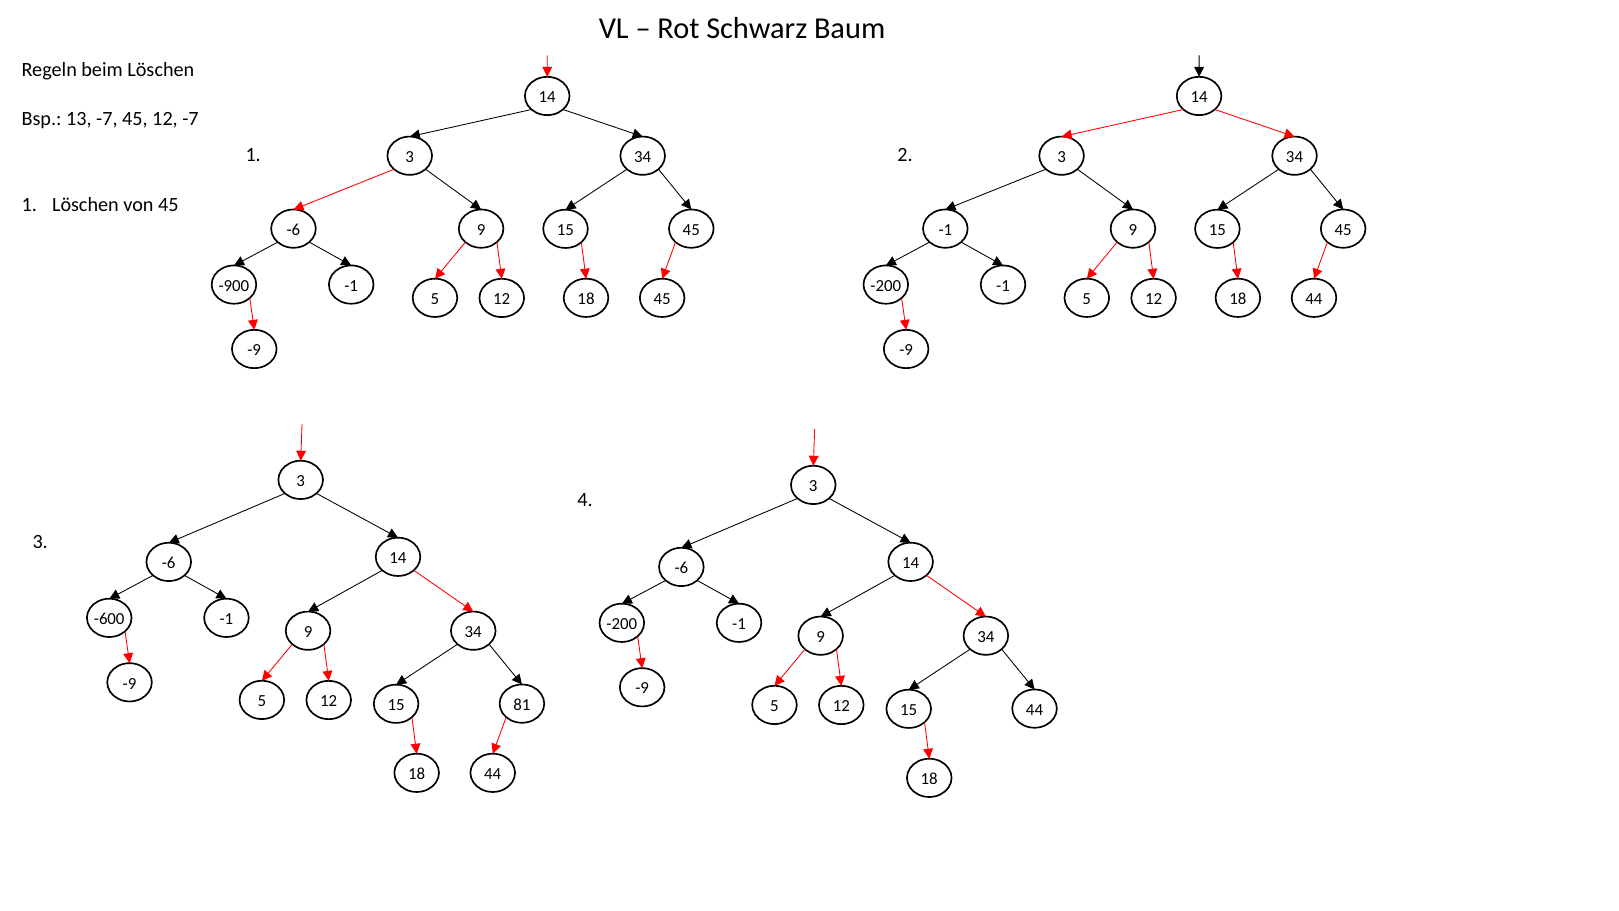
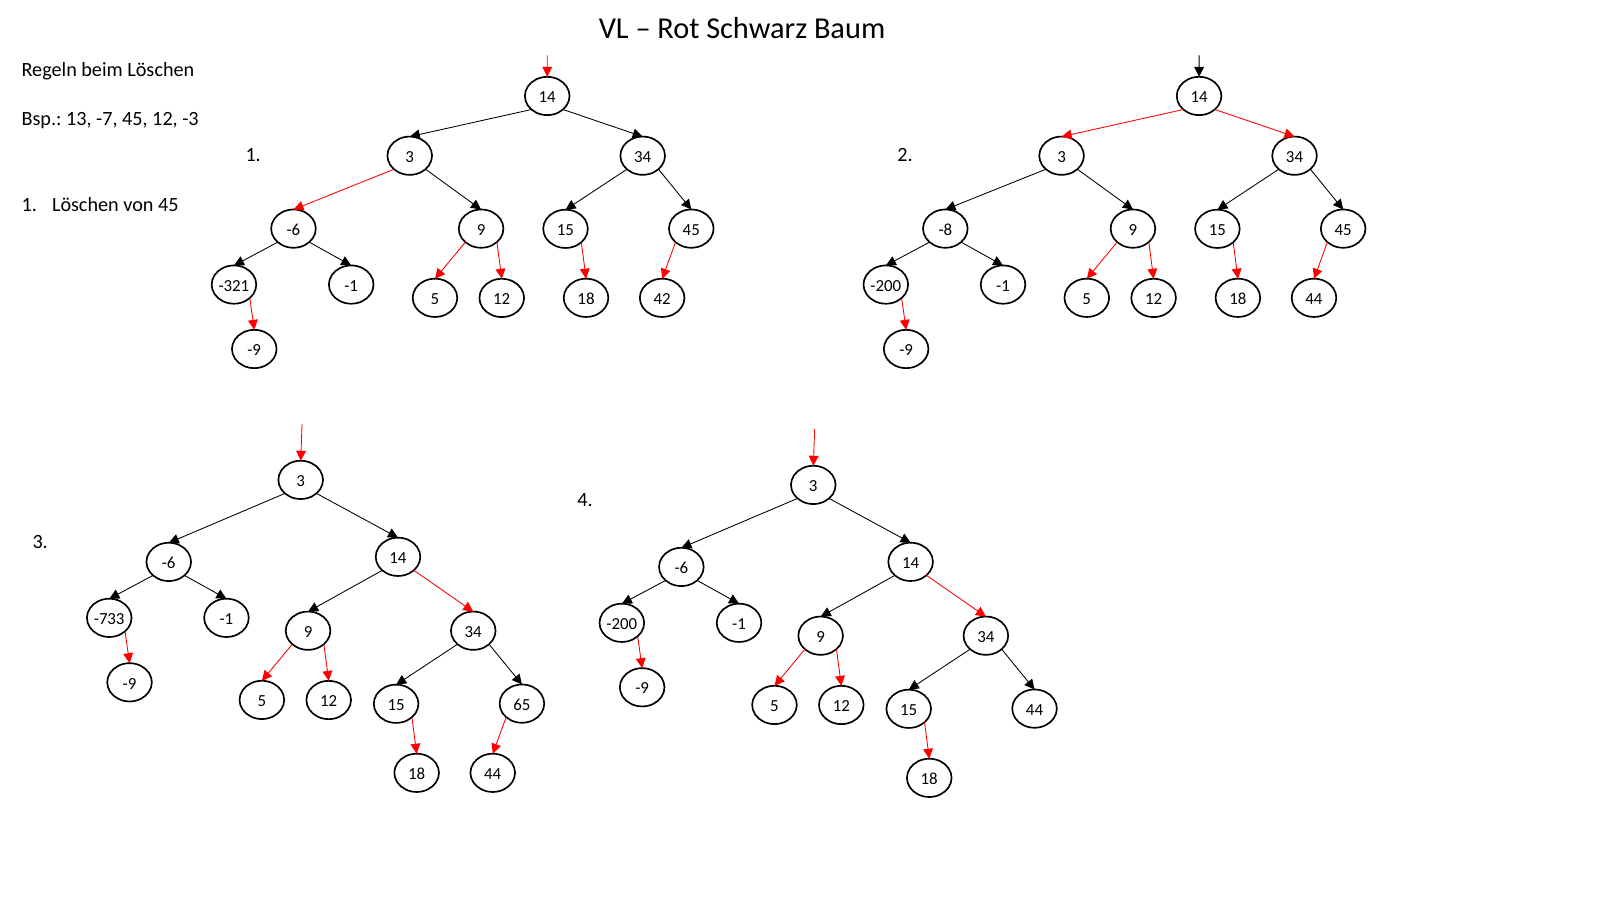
12 -7: -7 -> -3 (191, 119)
-1: -1 -> -8 (945, 230)
-900: -900 -> -321 (234, 286)
18 45: 45 -> 42 (662, 299)
-600: -600 -> -733 (109, 619)
81: 81 -> 65 (522, 705)
